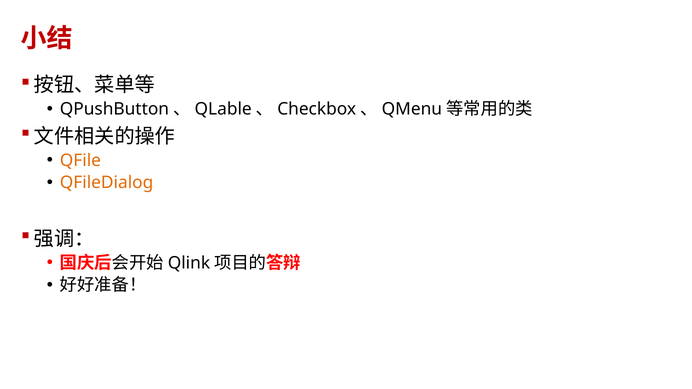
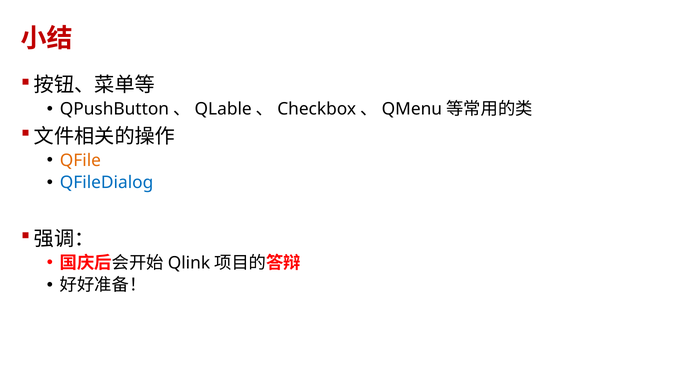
QFileDialog colour: orange -> blue (107, 183)
